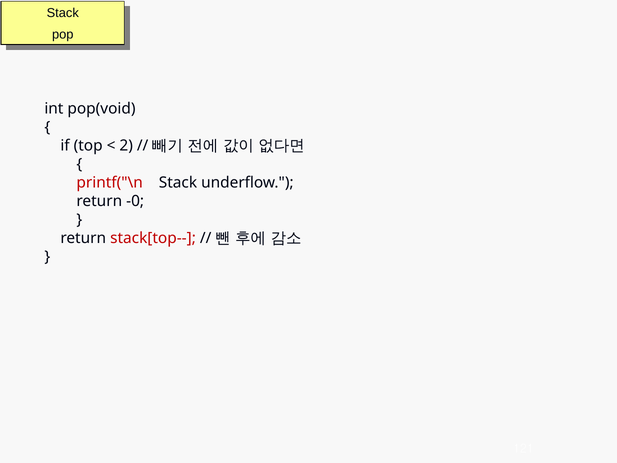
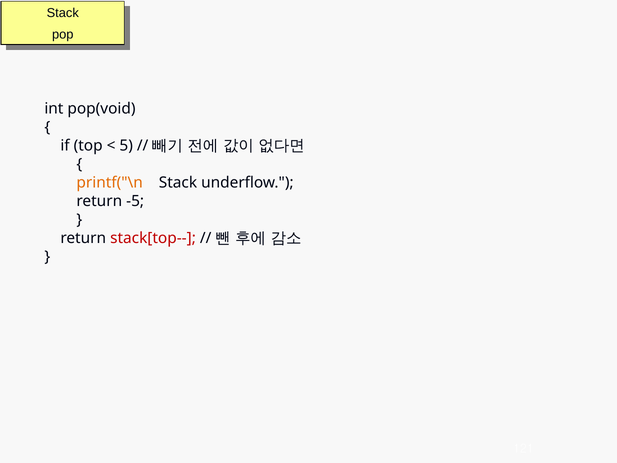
2: 2 -> 5 (126, 145)
printf("\n colour: red -> orange (110, 182)
-0: -0 -> -5 (135, 201)
